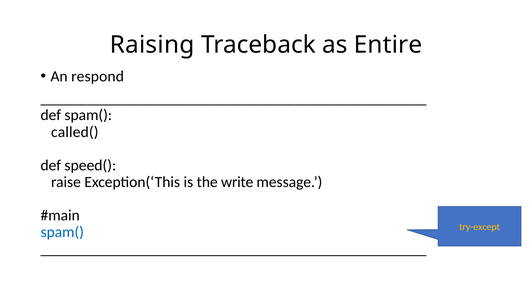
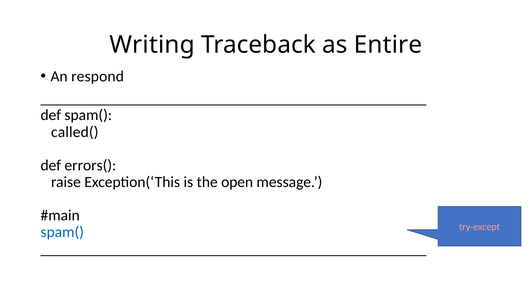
Raising: Raising -> Writing (152, 45)
speed(: speed( -> errors( (90, 165)
write: write -> open (237, 182)
try-except colour: yellow -> pink (480, 227)
